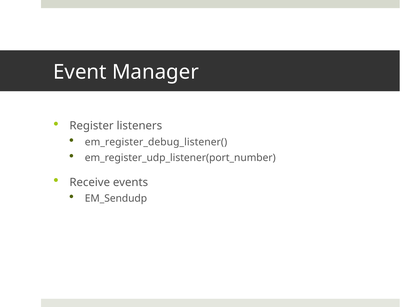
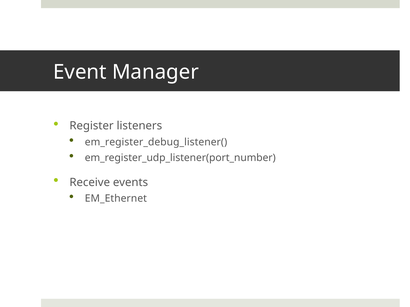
EM_Sendudp: EM_Sendudp -> EM_Ethernet (116, 199)
